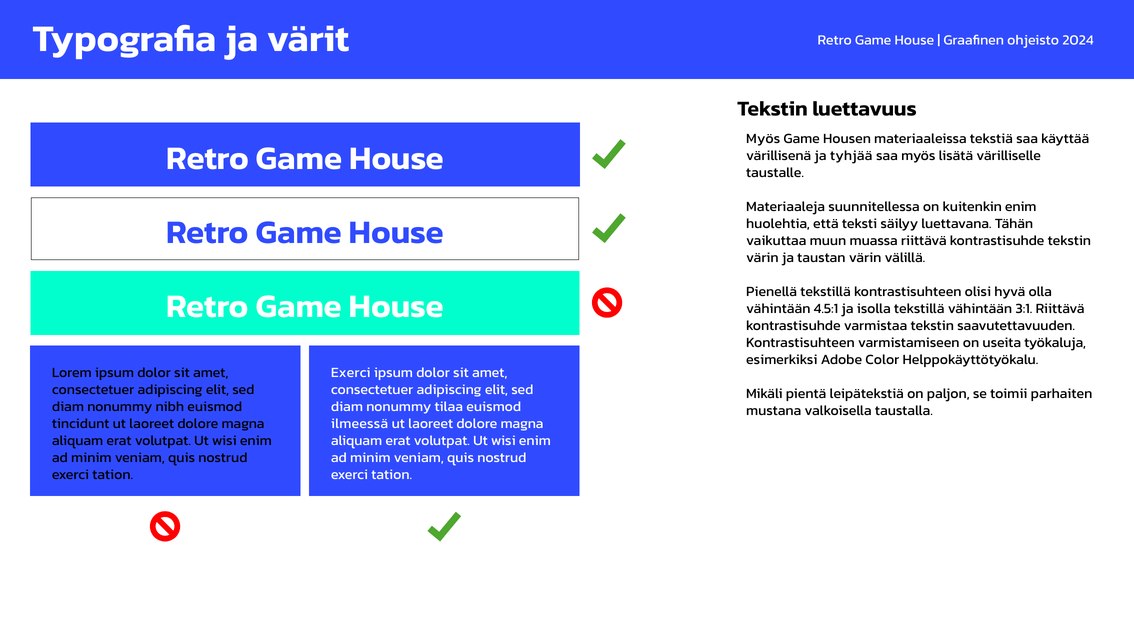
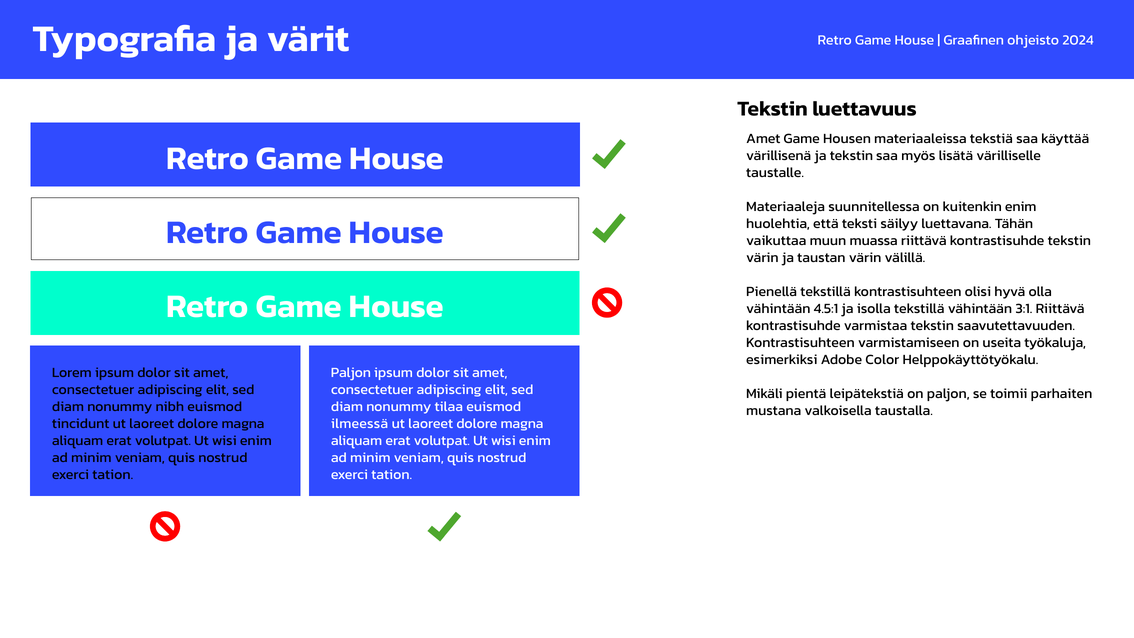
Myös: Myös -> Amet (763, 138)
ja tyhjää: tyhjää -> tekstin (851, 155)
Exerci: Exerci -> Paljon (351, 372)
